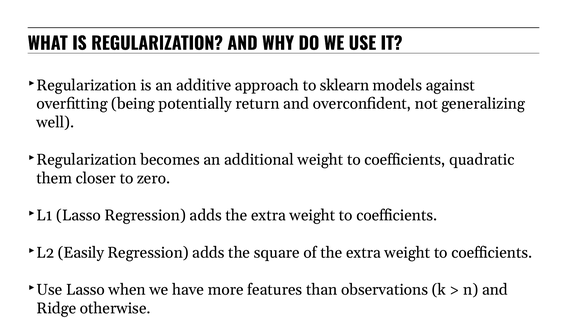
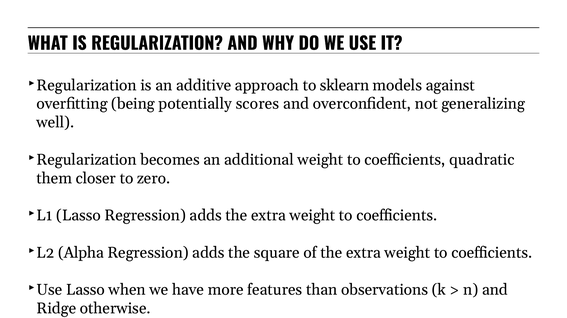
return: return -> scores (257, 104)
Easily: Easily -> Alpha (81, 253)
